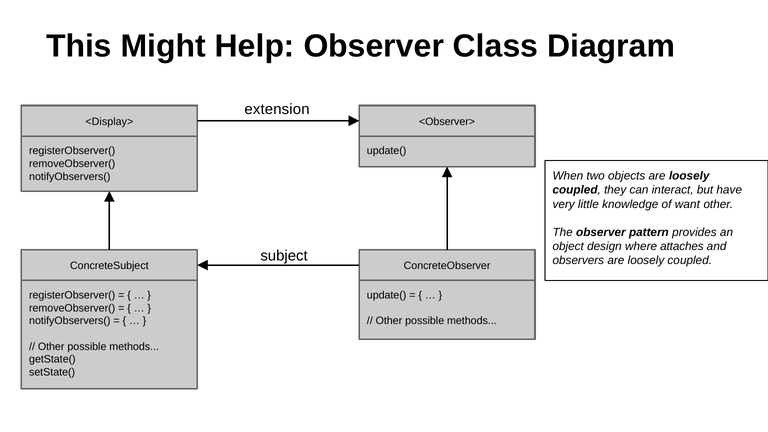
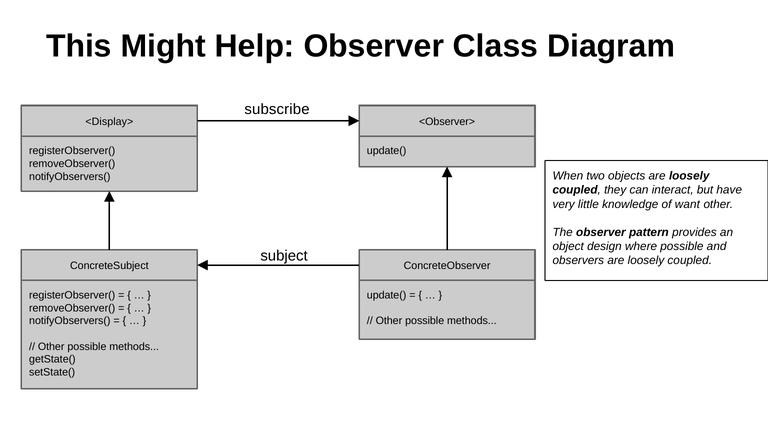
extension: extension -> subscribe (277, 109)
where attaches: attaches -> possible (682, 246)
